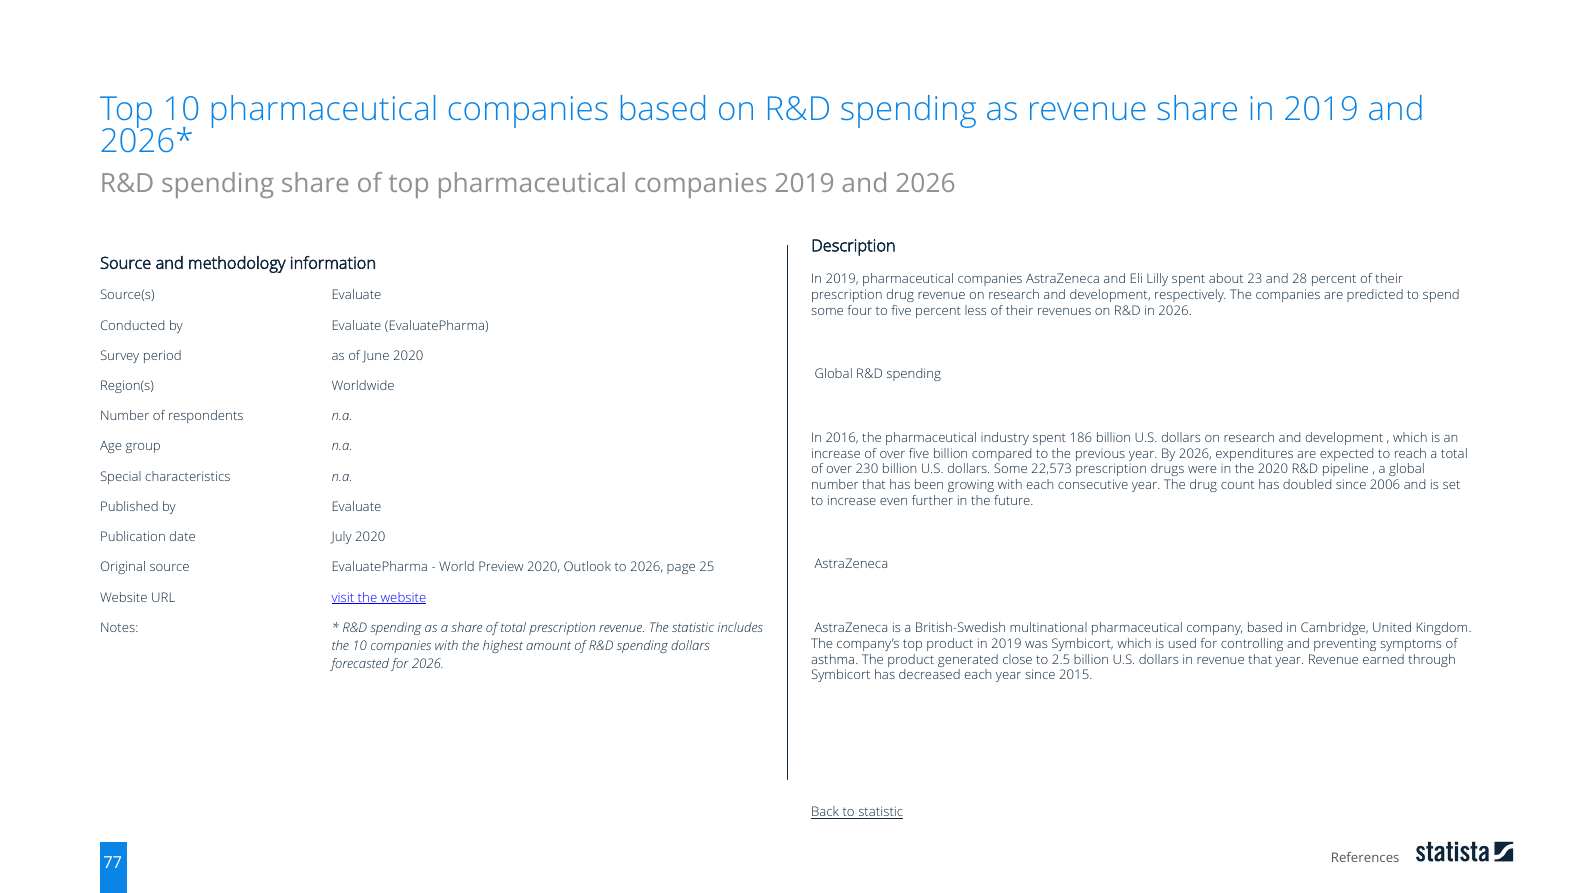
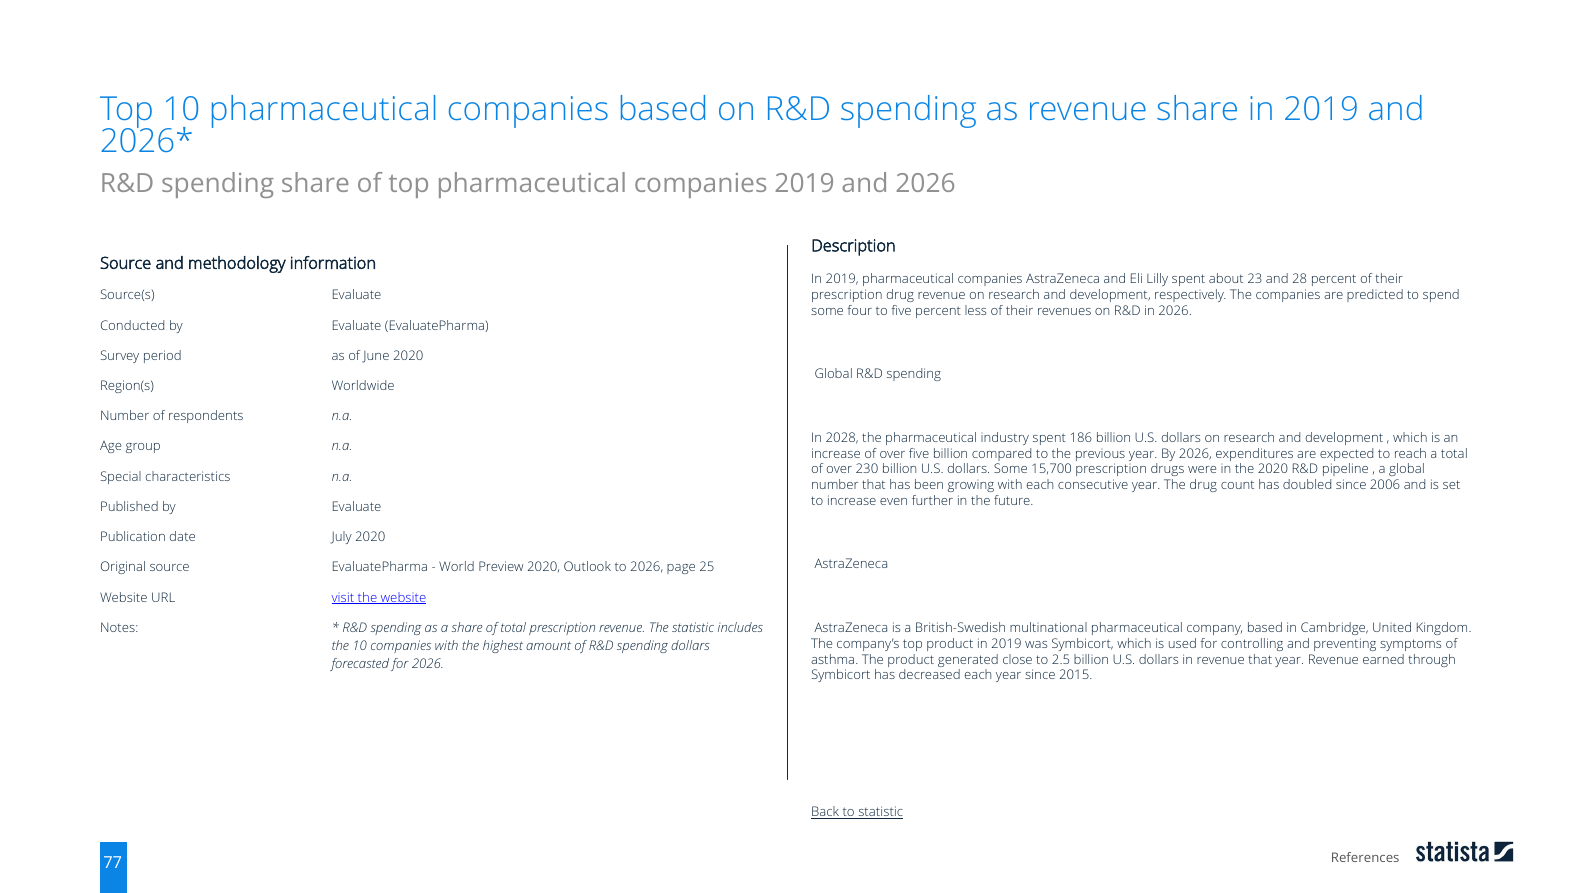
2016: 2016 -> 2028 (842, 438)
22,573: 22,573 -> 15,700 (1052, 470)
